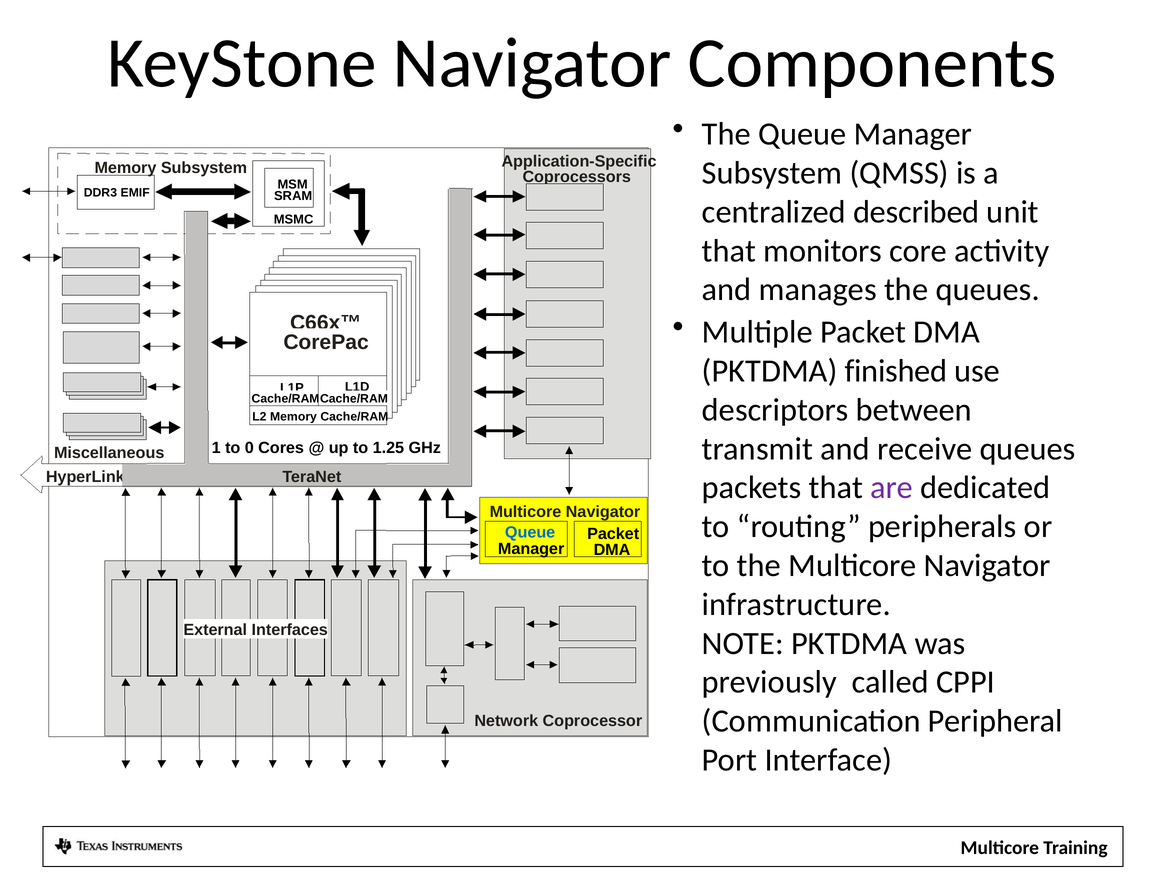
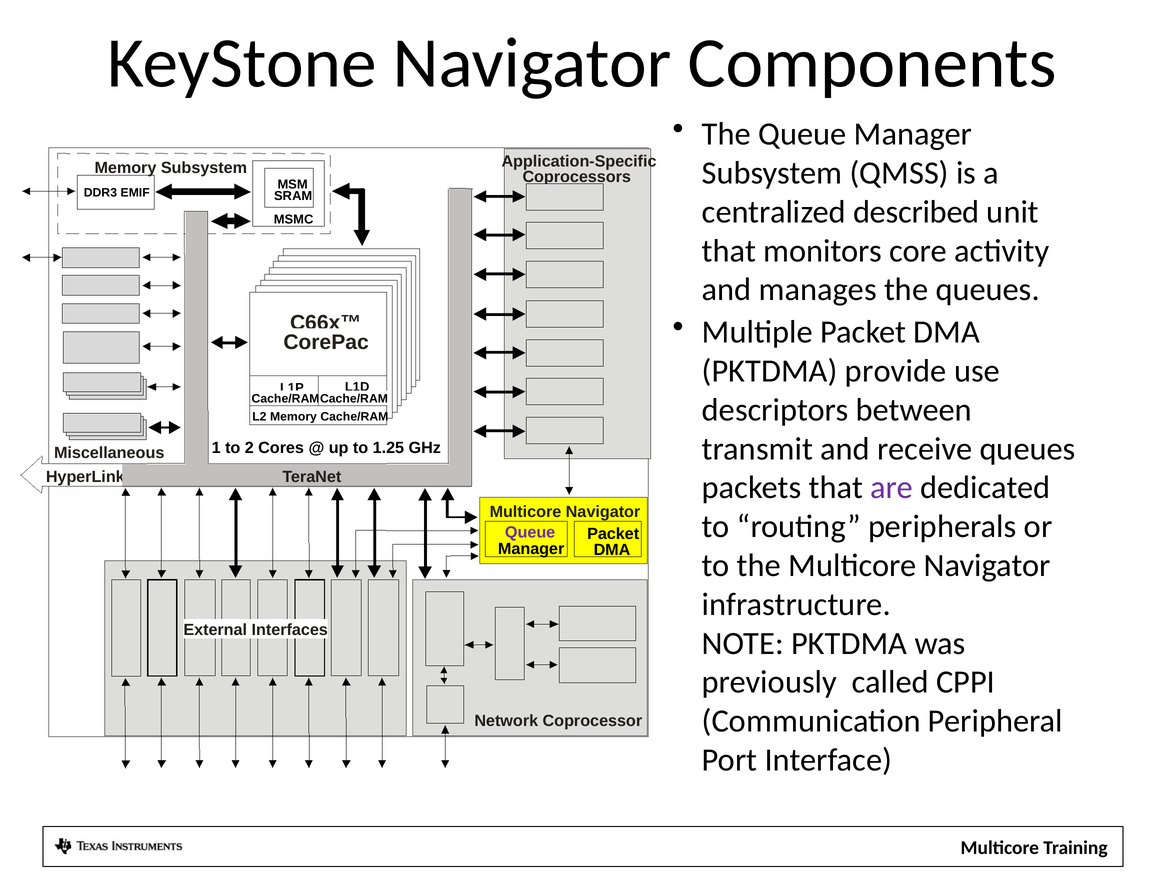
finished: finished -> provide (896, 371)
0: 0 -> 2 (249, 448)
Queue colour: blue -> purple (530, 533)
